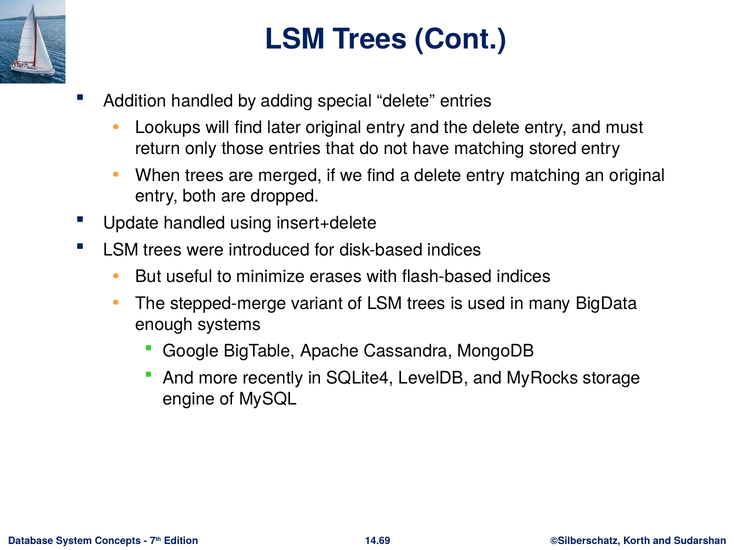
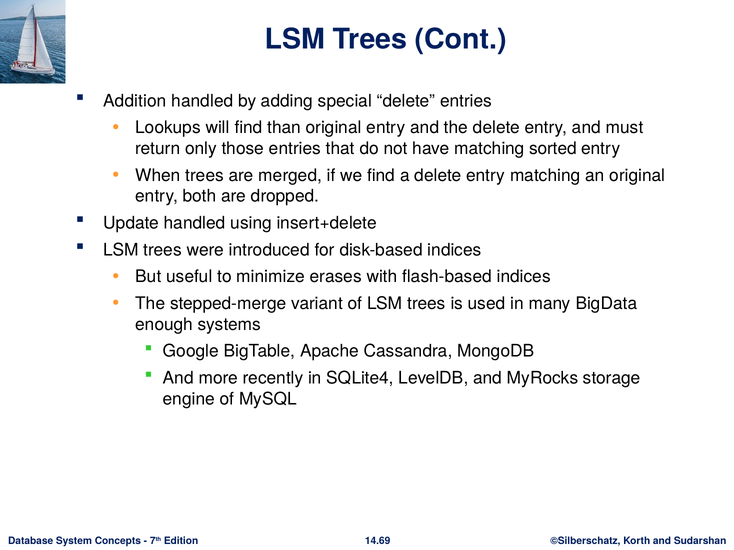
later: later -> than (284, 128)
stored: stored -> sorted (553, 149)
